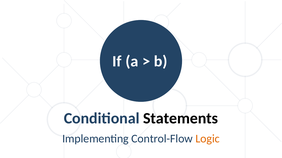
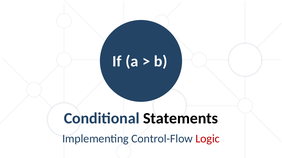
Logic colour: orange -> red (208, 139)
